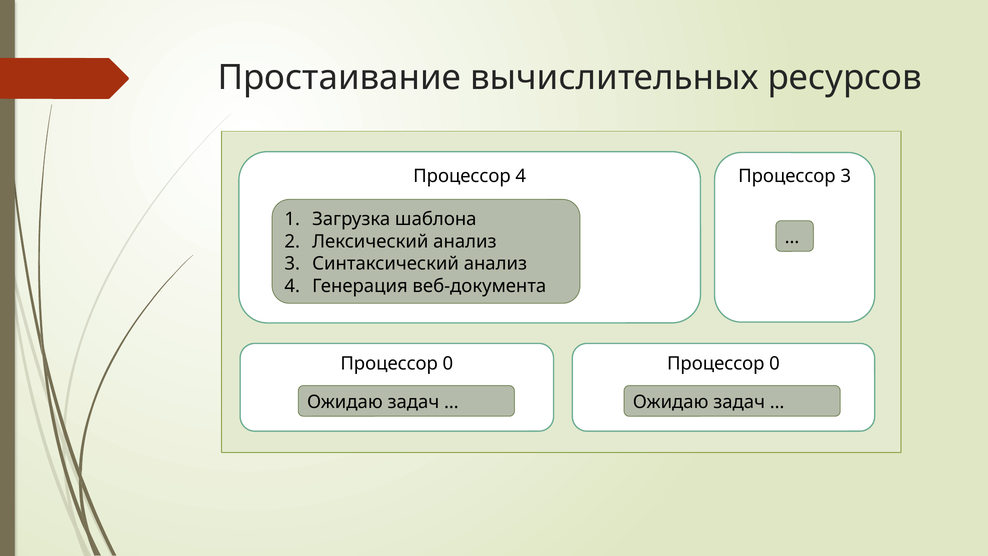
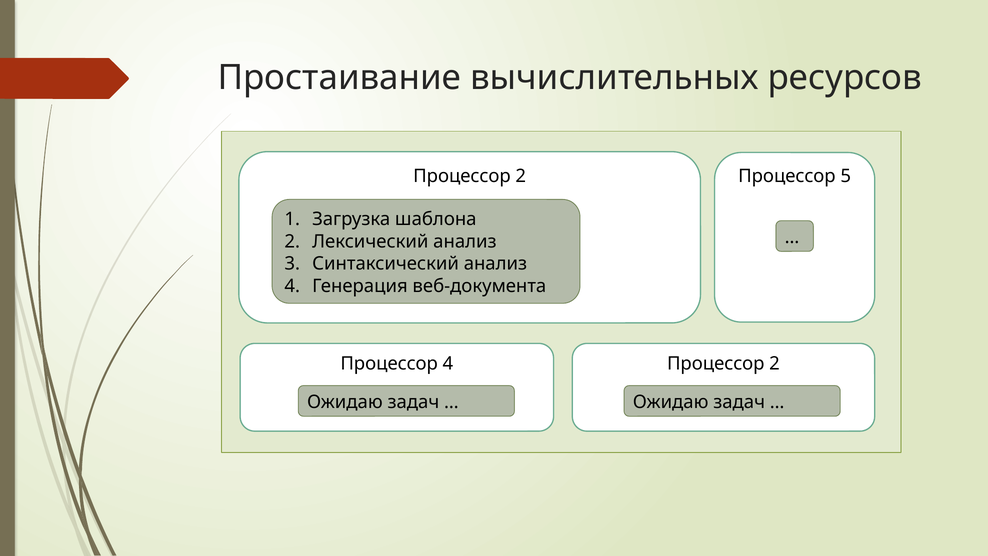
4: 4 -> 2 (521, 176)
Процессор 3: 3 -> 5 (846, 176)
0: 0 -> 4 (448, 364)
0: 0 -> 2 (775, 364)
